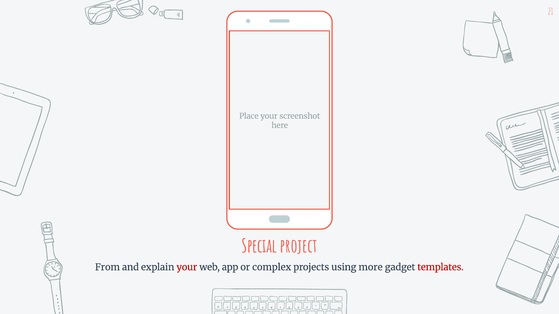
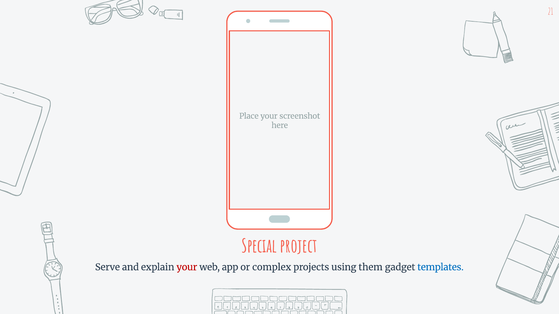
From: From -> Serve (107, 268)
more: more -> them (371, 268)
templates colour: red -> blue (440, 268)
